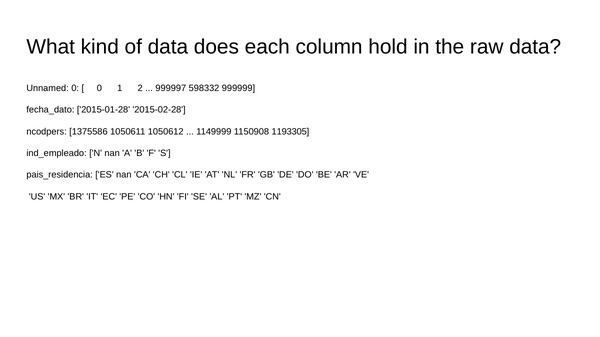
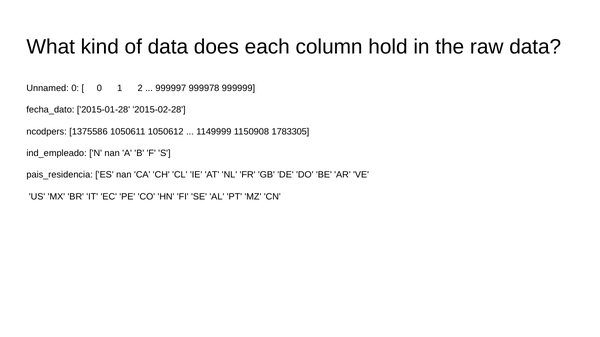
598332: 598332 -> 999978 (204, 88)
1193305: 1193305 -> 1783305 (290, 132)
